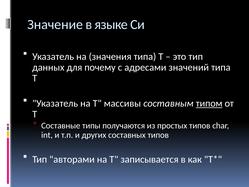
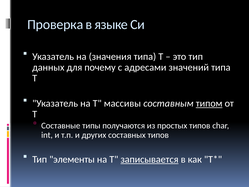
Значение: Значение -> Проверка (55, 24)
авторами: авторами -> элементы (72, 159)
записывается underline: none -> present (150, 159)
